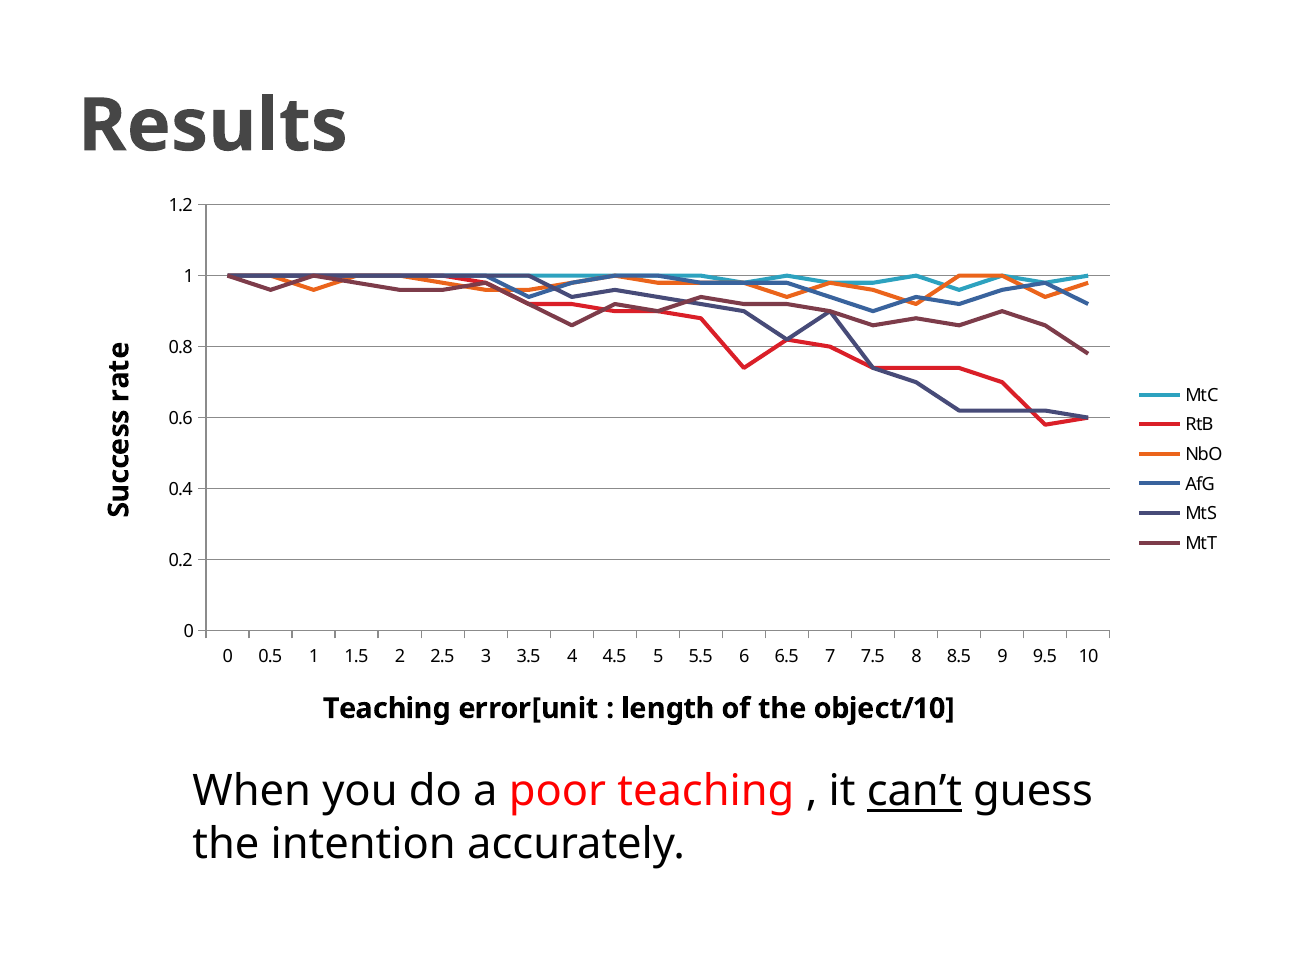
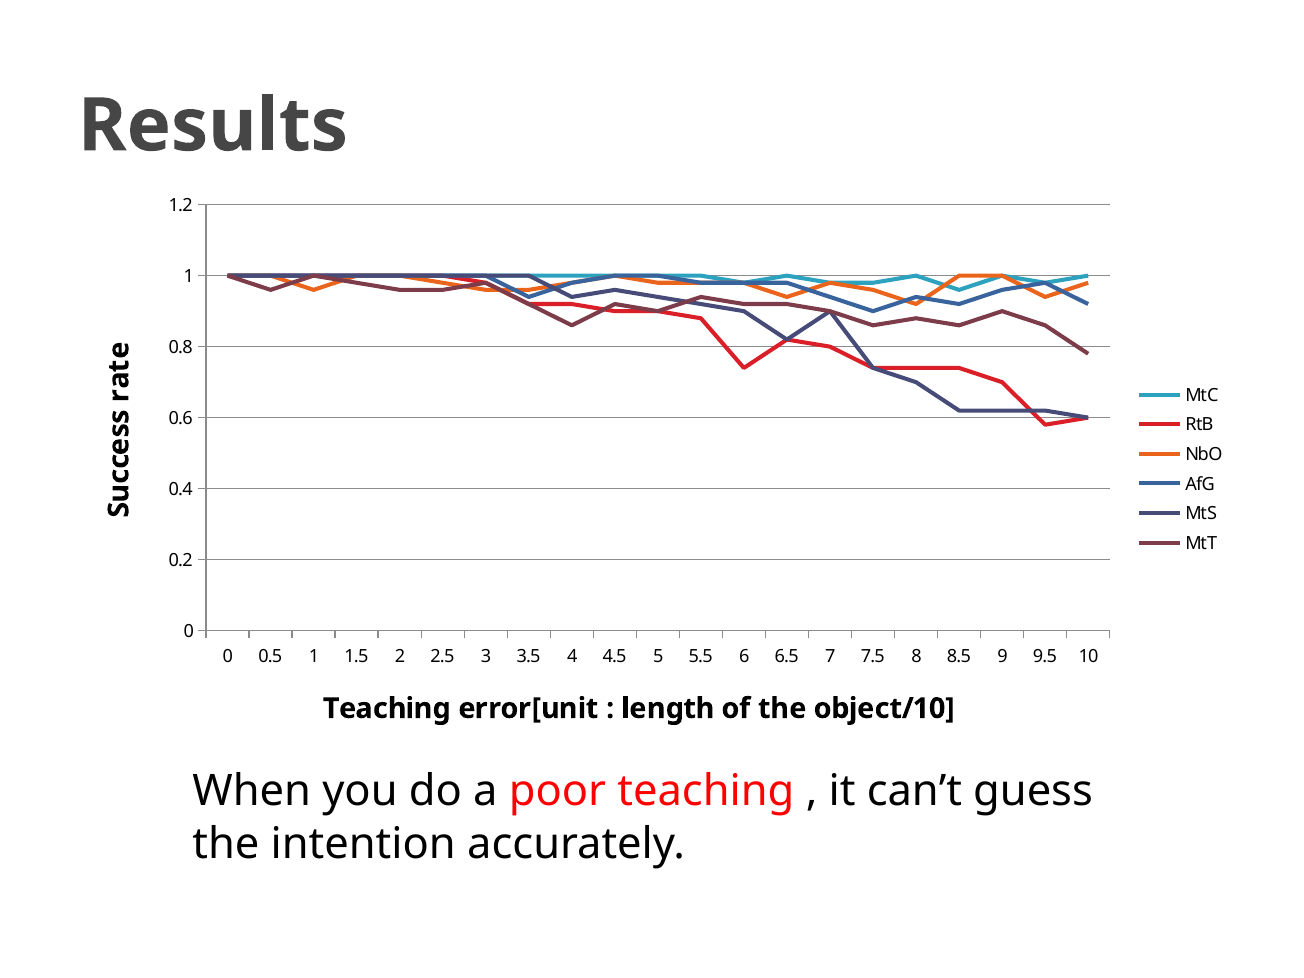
can’t underline: present -> none (914, 792)
